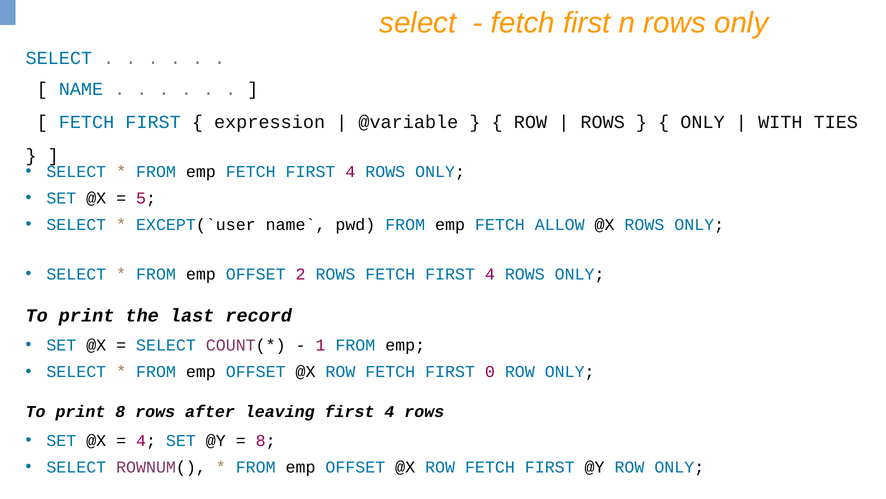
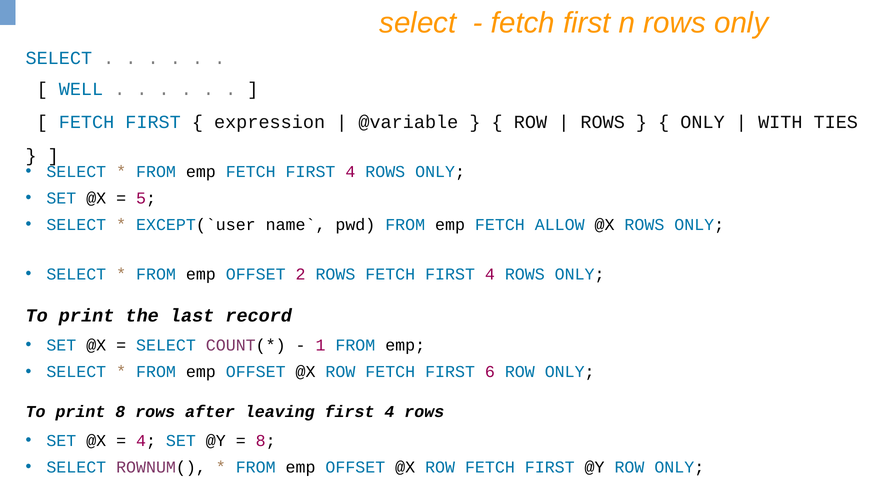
NAME: NAME -> WELL (81, 89)
0: 0 -> 6 (490, 371)
